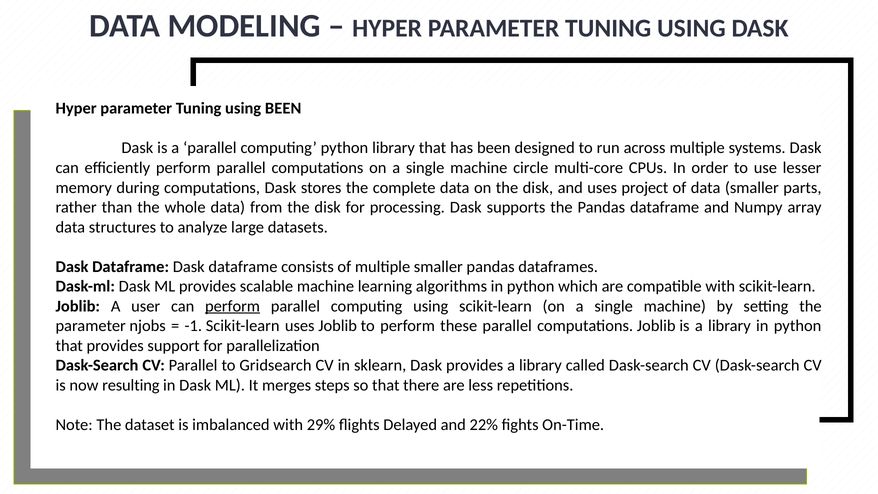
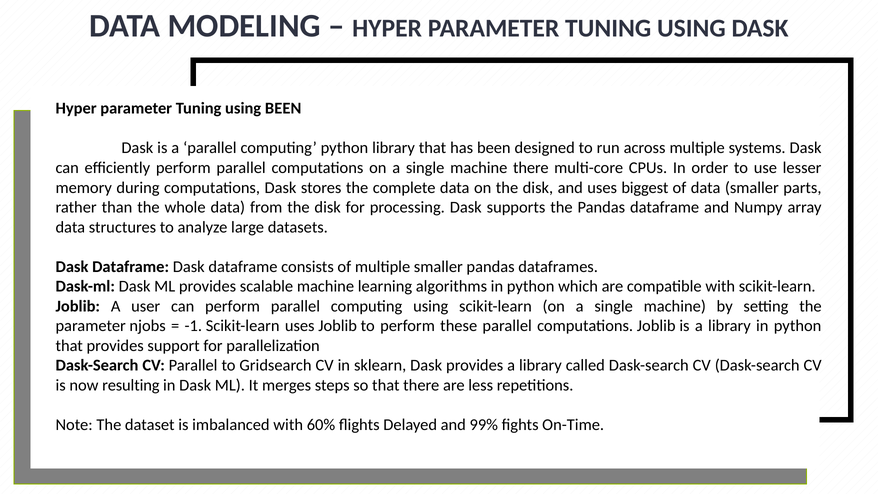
machine circle: circle -> there (531, 168)
uses project: project -> biggest (645, 188)
perform underline: present -> none (233, 306)
29%: 29% -> 60% (321, 425)
22%: 22% -> 99% (484, 425)
